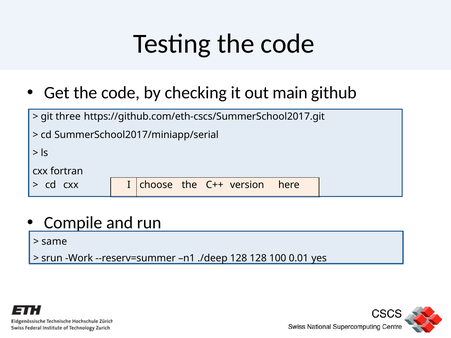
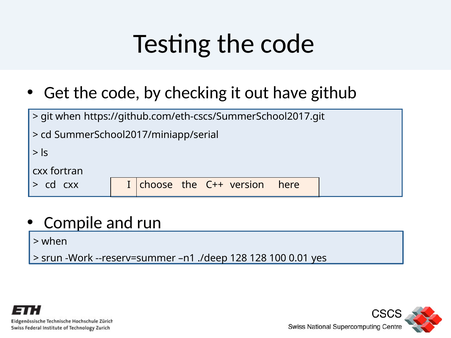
main: main -> have (290, 93)
git three: three -> when (68, 117)
same: same -> when (54, 242)
